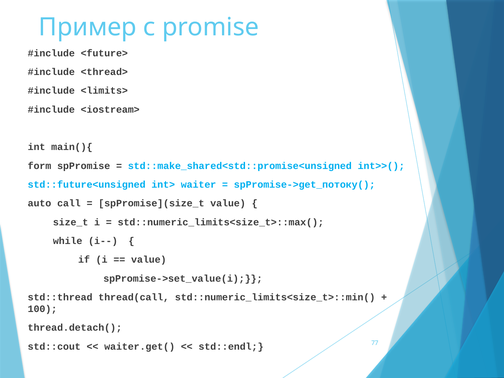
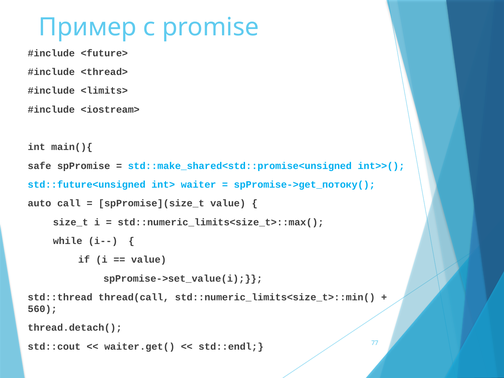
form: form -> safe (39, 166)
100: 100 -> 560 (42, 309)
